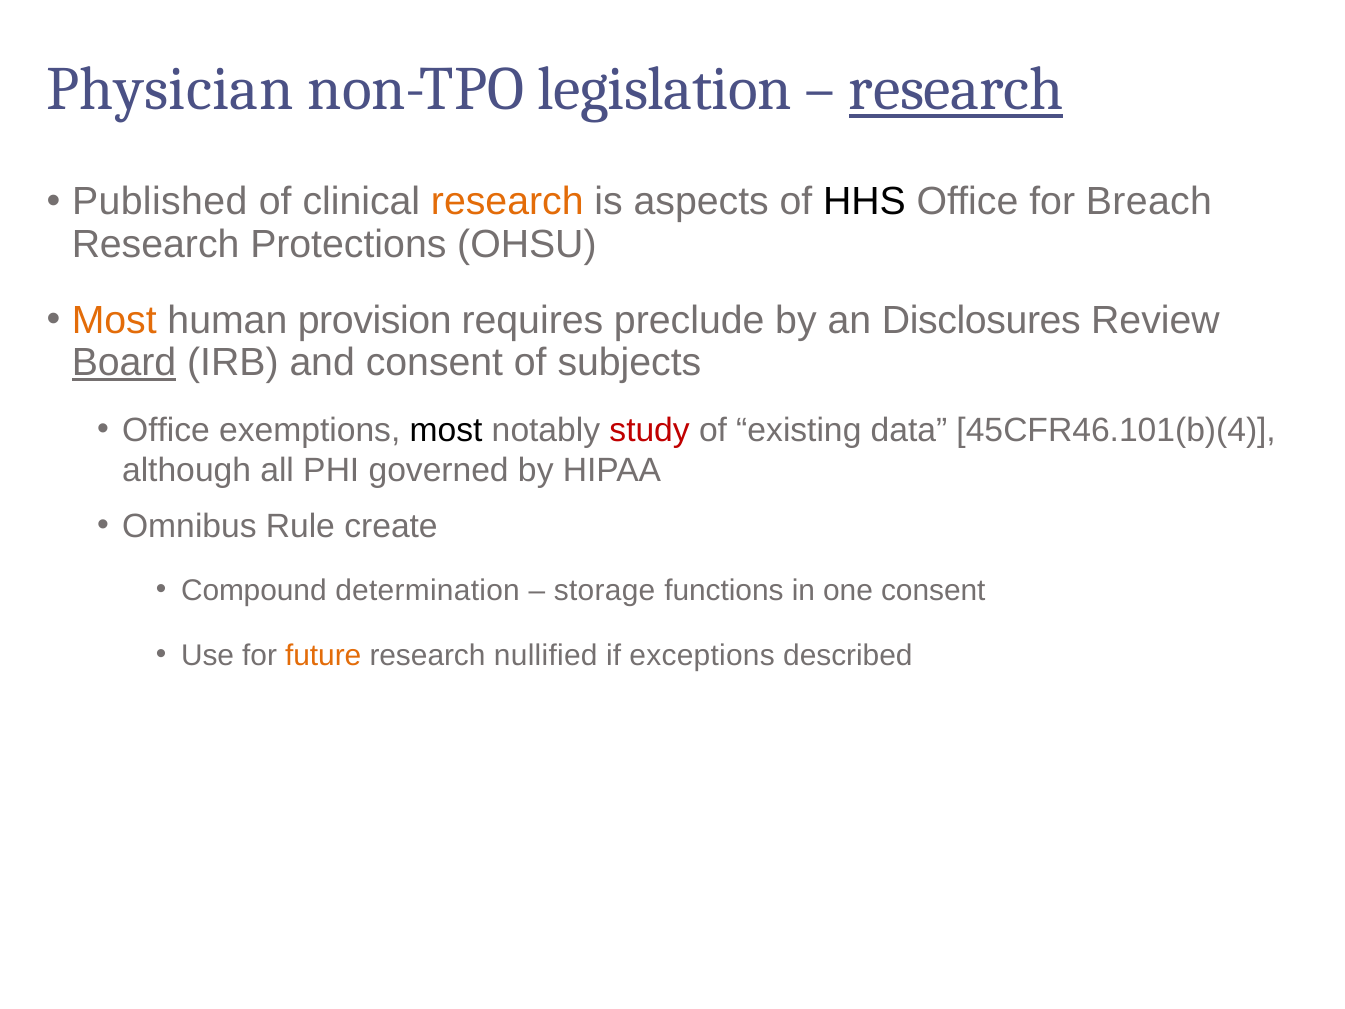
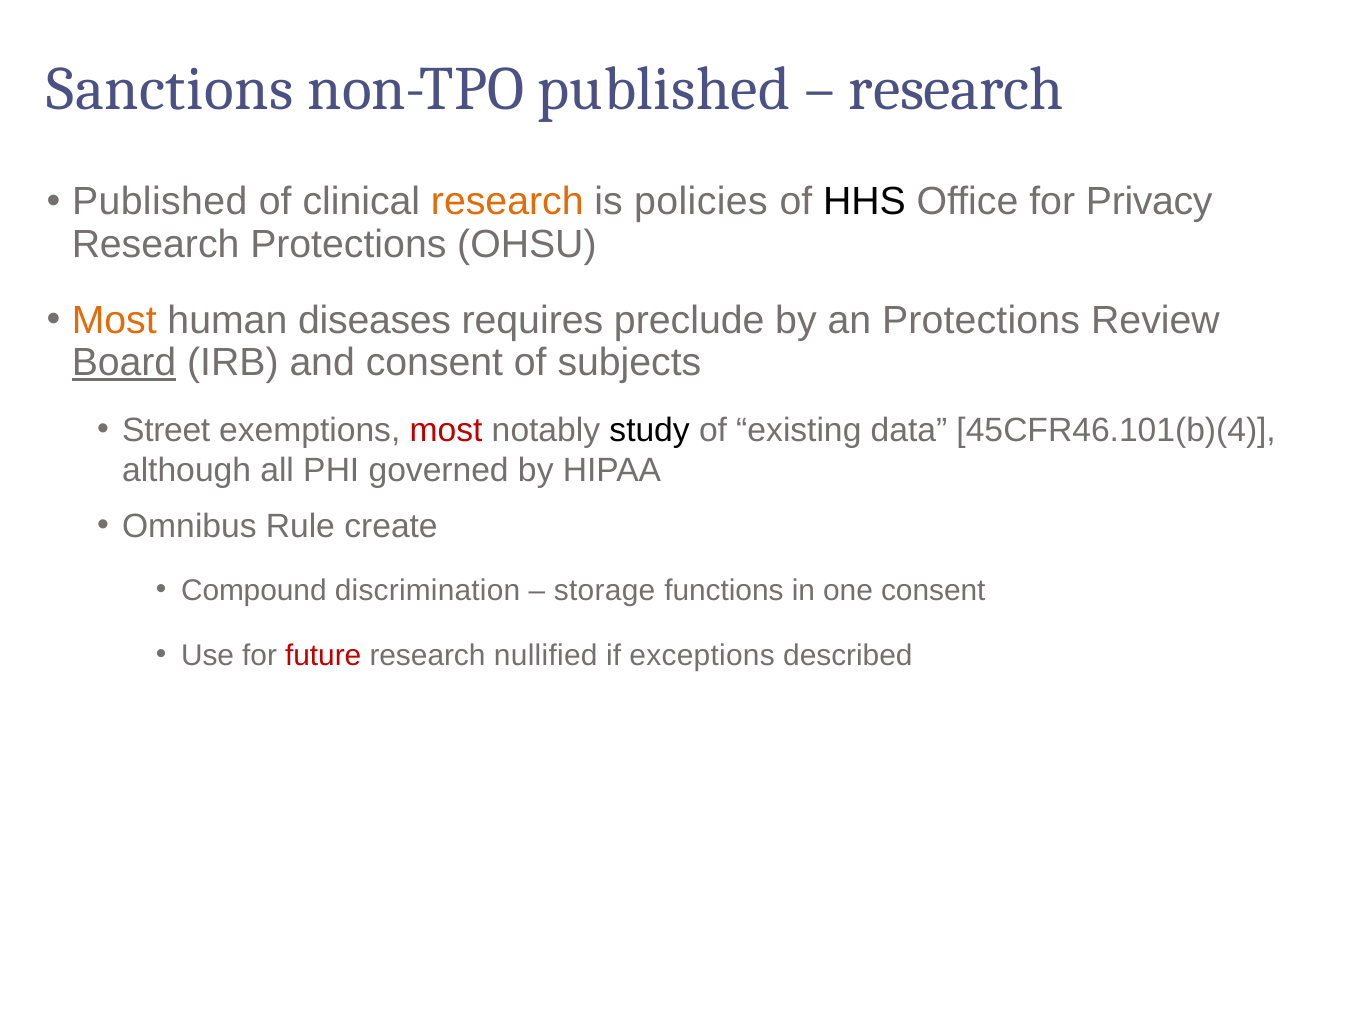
Physician: Physician -> Sanctions (170, 89)
non-TPO legislation: legislation -> published (664, 89)
research underline: present -> none (956, 89)
aspects: aspects -> policies (701, 202)
Breach: Breach -> Privacy (1149, 202)
provision: provision -> diseases (375, 320)
an Disclosures: Disclosures -> Protections (981, 320)
Office: Office -> Street (166, 430)
most colour: black -> red (446, 430)
study colour: red -> black (650, 430)
determination: determination -> discrimination (428, 590)
future colour: orange -> red (323, 655)
